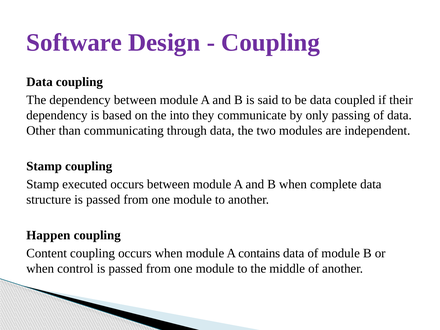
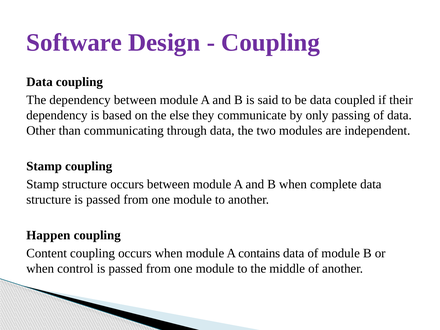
into: into -> else (179, 115)
Stamp executed: executed -> structure (85, 184)
